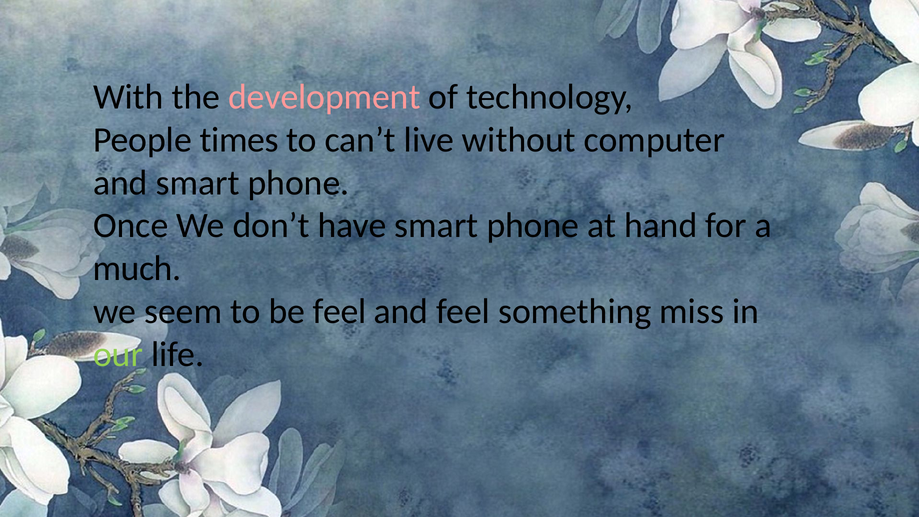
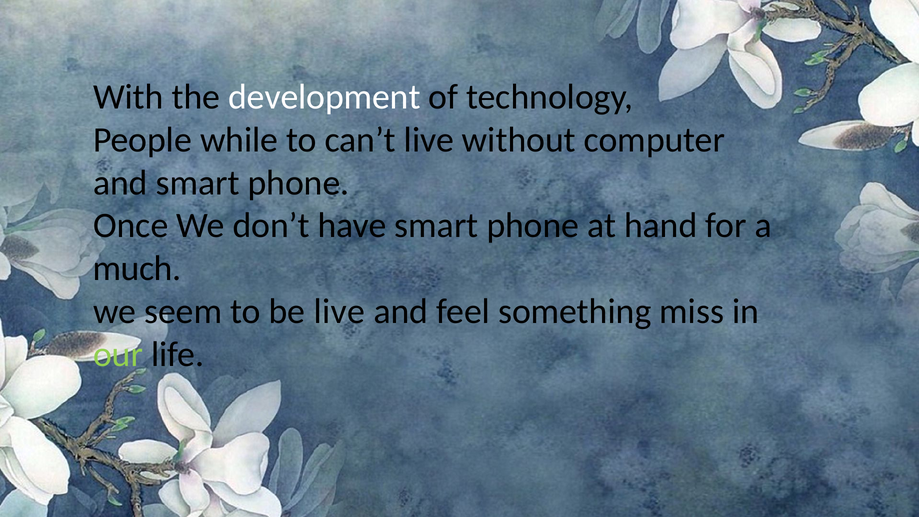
development colour: pink -> white (324, 97)
times: times -> while (239, 140)
be feel: feel -> live (339, 311)
